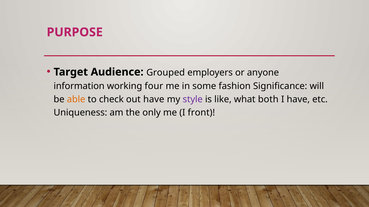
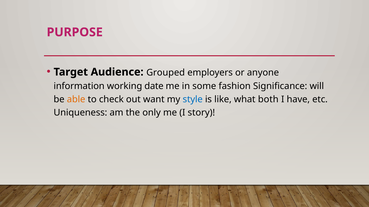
four: four -> date (154, 86)
out have: have -> want (154, 100)
style colour: purple -> blue (193, 100)
front: front -> story (201, 113)
